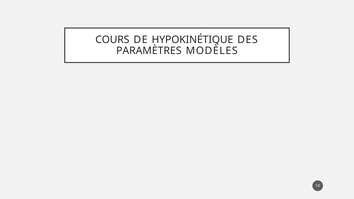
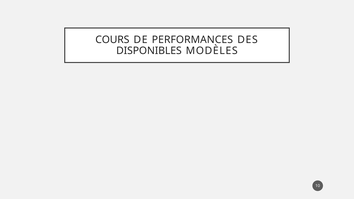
HYPOKINÉTIQUE: HYPOKINÉTIQUE -> PERFORMANCES (192, 40)
PARAMÈTRES: PARAMÈTRES -> DISPONIBLES (149, 51)
